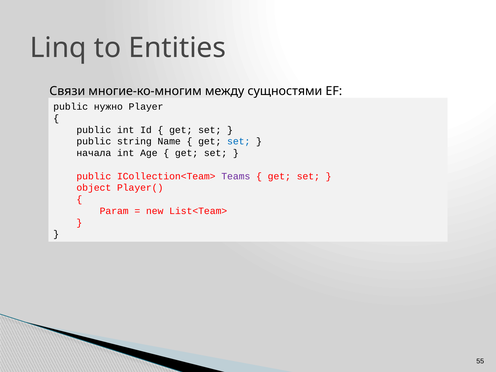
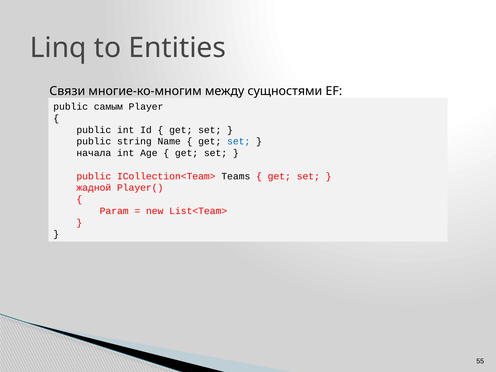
нужно: нужно -> самым (108, 107)
Teams colour: purple -> black (236, 176)
object: object -> жадной (94, 188)
